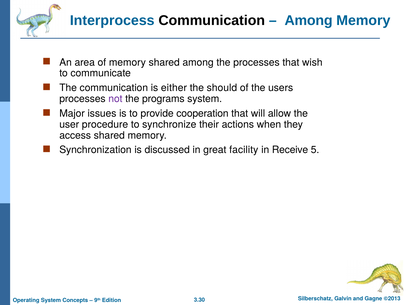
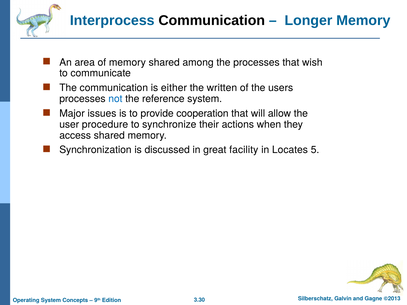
Among: Among -> Longer (308, 20)
should: should -> written (222, 88)
not colour: purple -> blue (115, 99)
programs: programs -> reference (163, 99)
Receive: Receive -> Locates (290, 150)
